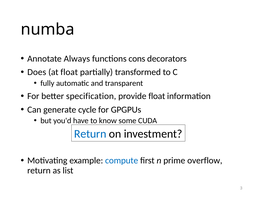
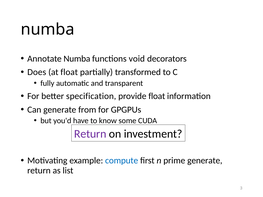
Annotate Always: Always -> Numba (77, 59)
cons: cons -> void (137, 59)
cycle: cycle -> from (87, 110)
Return colour: blue -> purple (90, 134)
prime overflow: overflow -> generate (205, 161)
